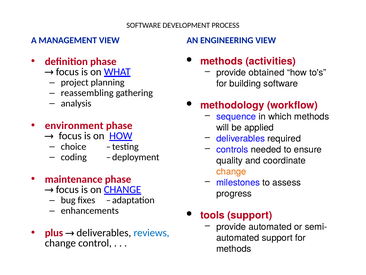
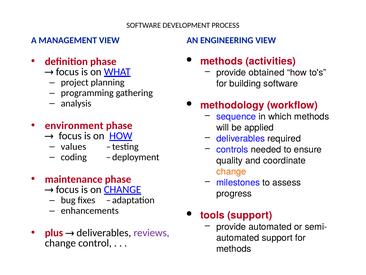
reassembling: reassembling -> programming (87, 93)
choice: choice -> values (74, 146)
reviews colour: blue -> purple (151, 233)
